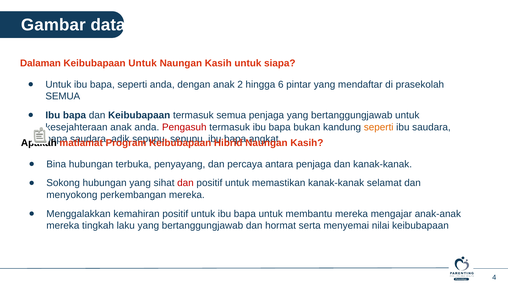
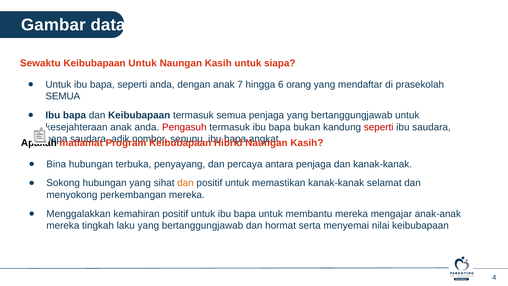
Dalaman: Dalaman -> Sewaktu (40, 63)
2: 2 -> 7 (240, 84)
pintar: pintar -> orang (299, 84)
seperti colour: orange -> red (379, 127)
sepupu: sepupu -> nombor (150, 139)
dan colour: red -> orange (185, 183)
